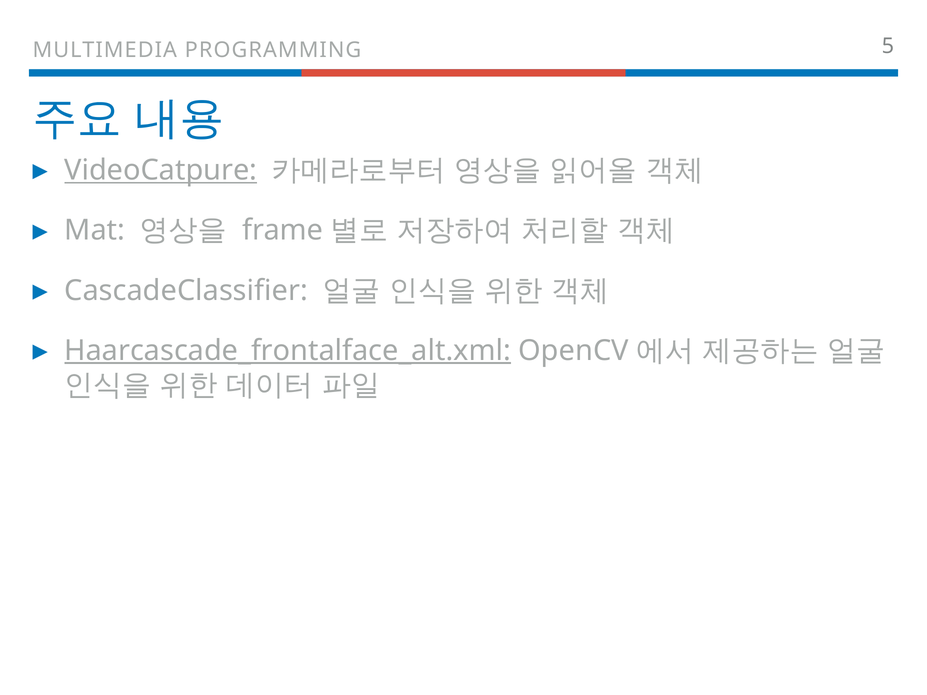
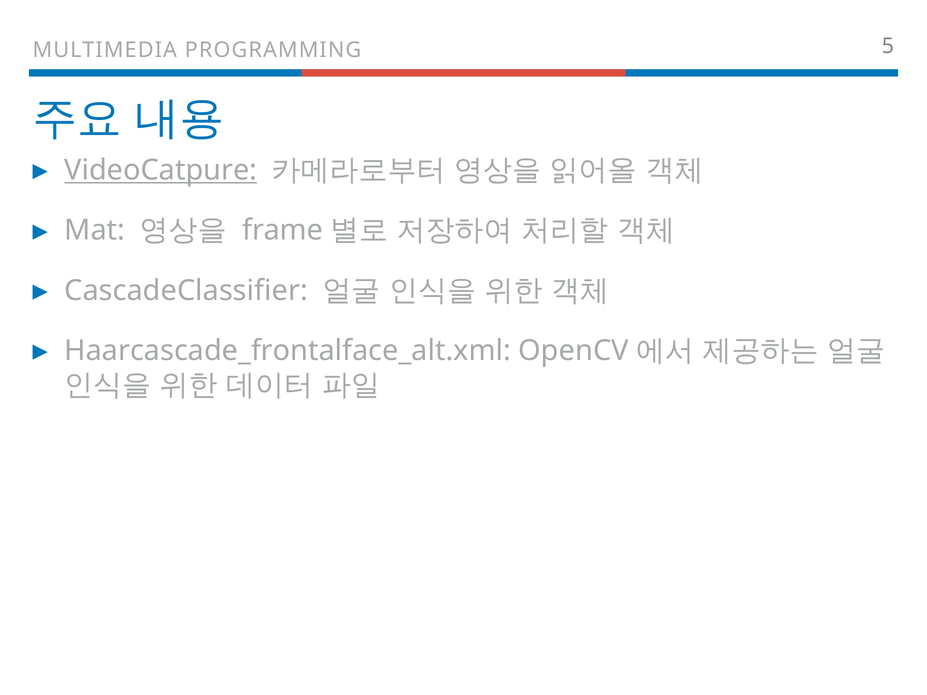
Haarcascade_frontalface_alt.xml underline: present -> none (288, 351)
